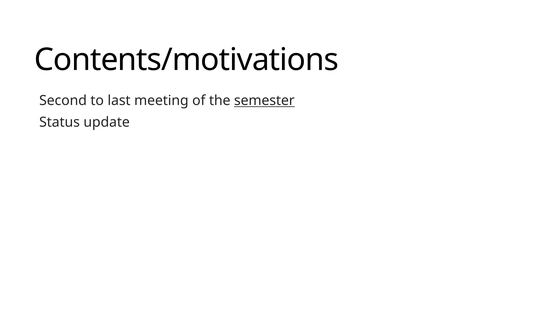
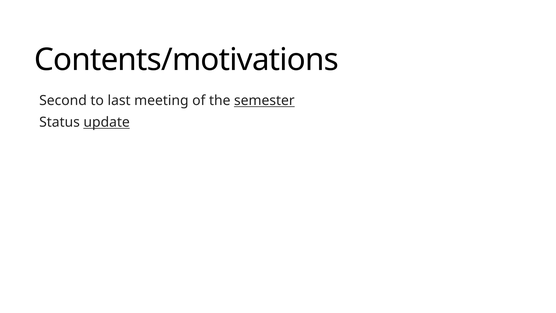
update underline: none -> present (107, 122)
